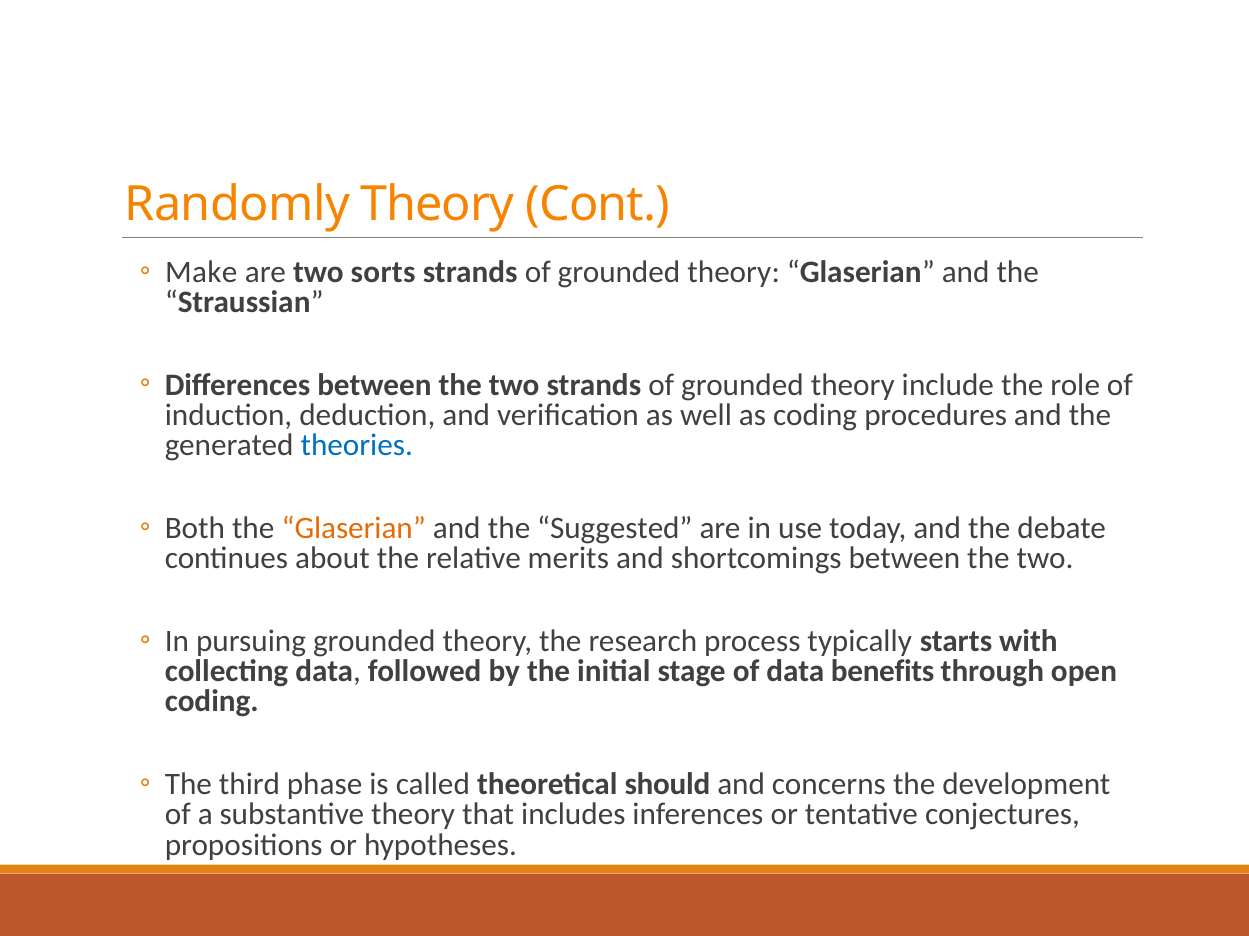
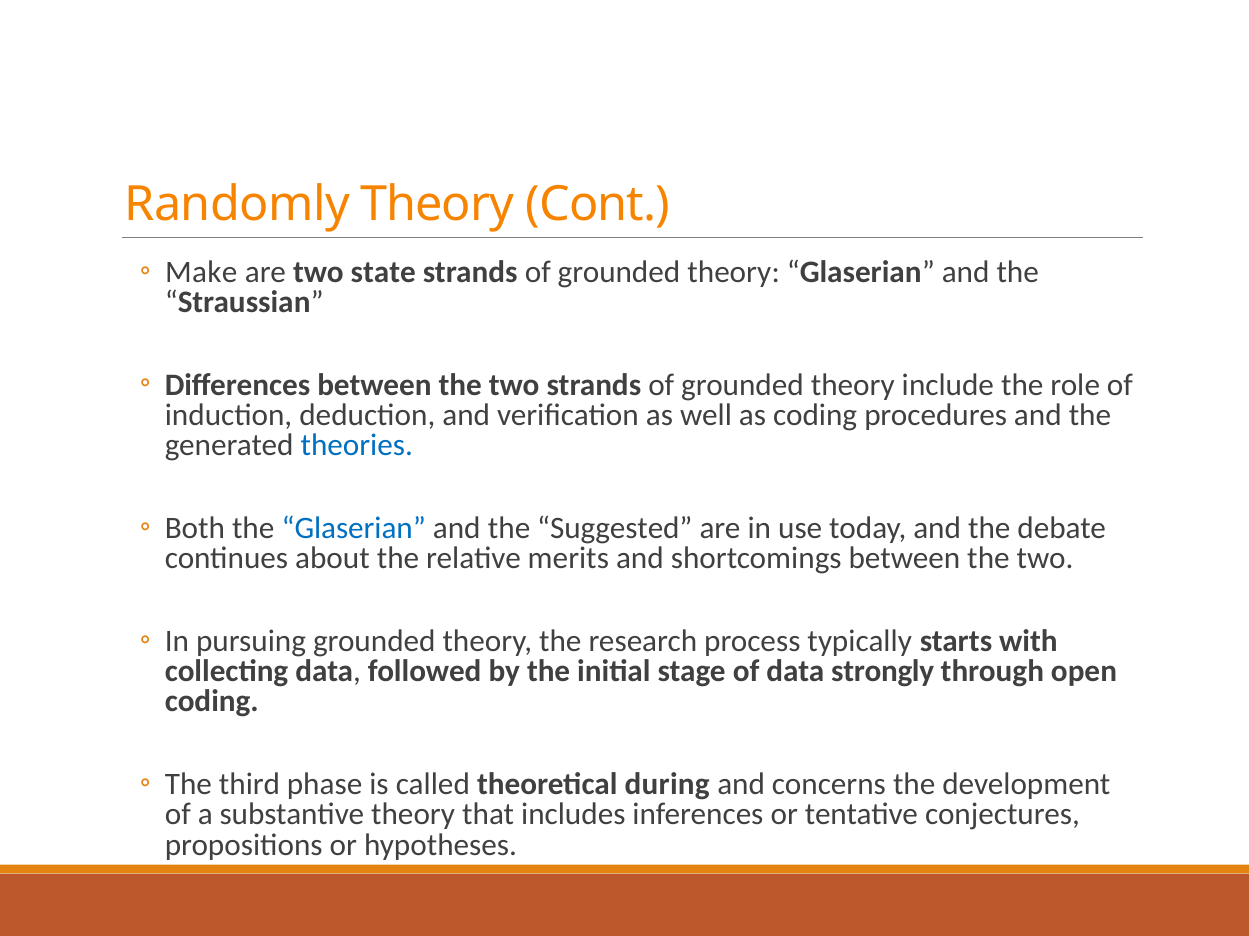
sorts: sorts -> state (383, 272)
Glaserian colour: orange -> blue (354, 529)
benefits: benefits -> strongly (883, 672)
should: should -> during (667, 785)
